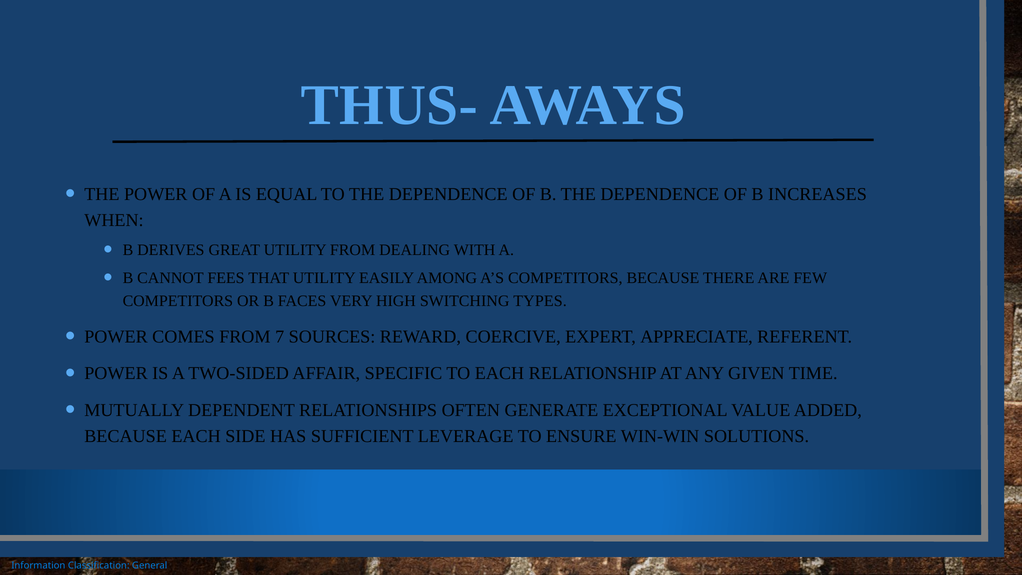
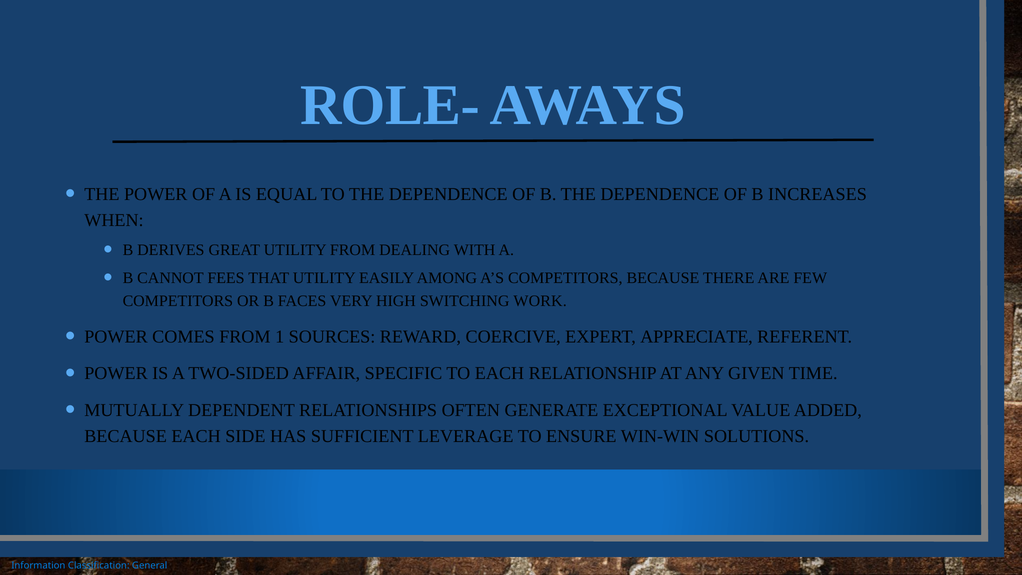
THUS-: THUS- -> ROLE- (390, 105)
TYPES: TYPES -> WORK (540, 301)
7: 7 -> 1 (280, 337)
